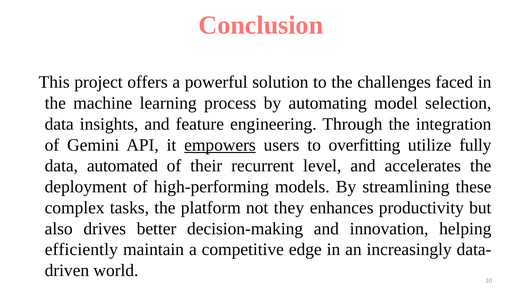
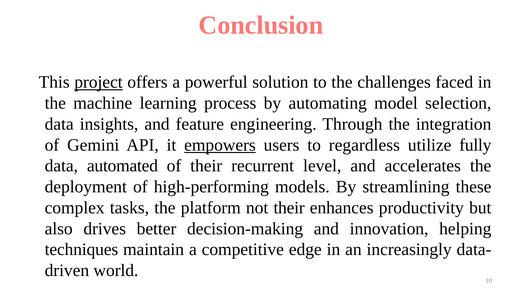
project underline: none -> present (98, 82)
overfitting: overfitting -> regardless (364, 145)
not they: they -> their (289, 207)
efficiently: efficiently -> techniques (81, 249)
